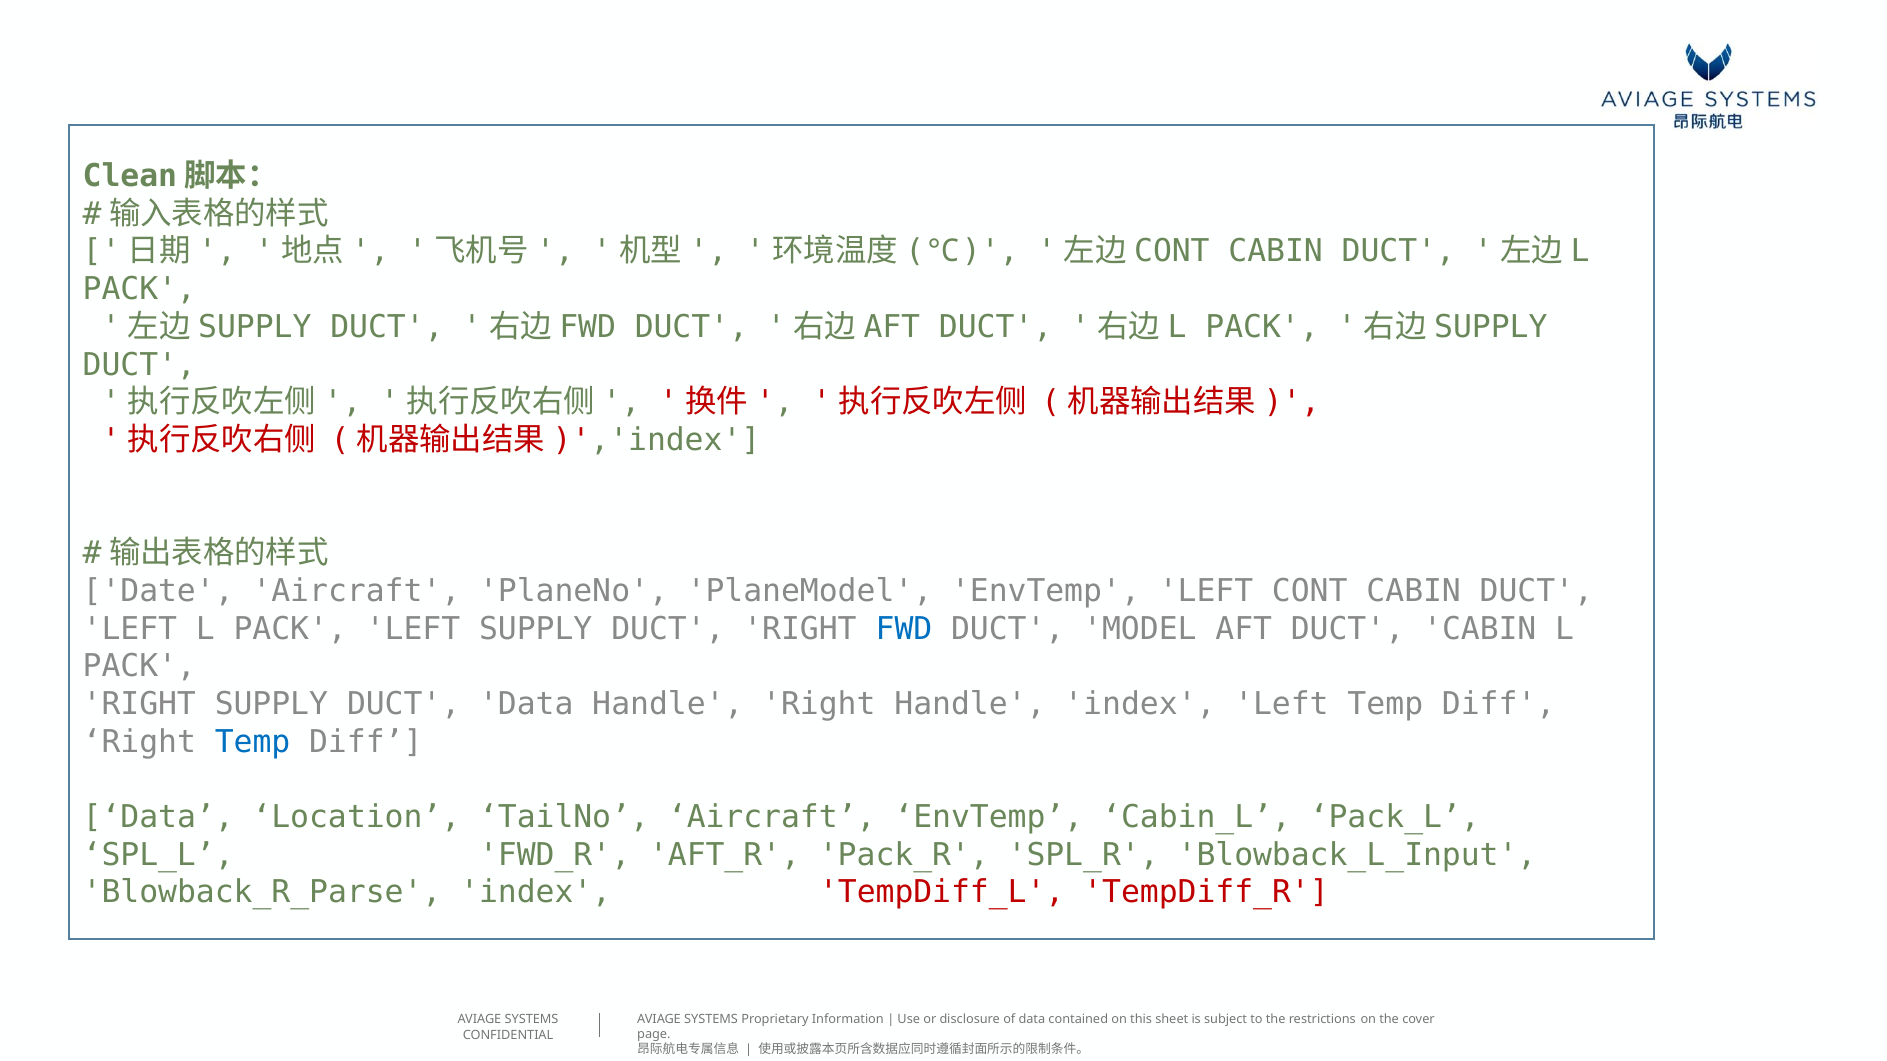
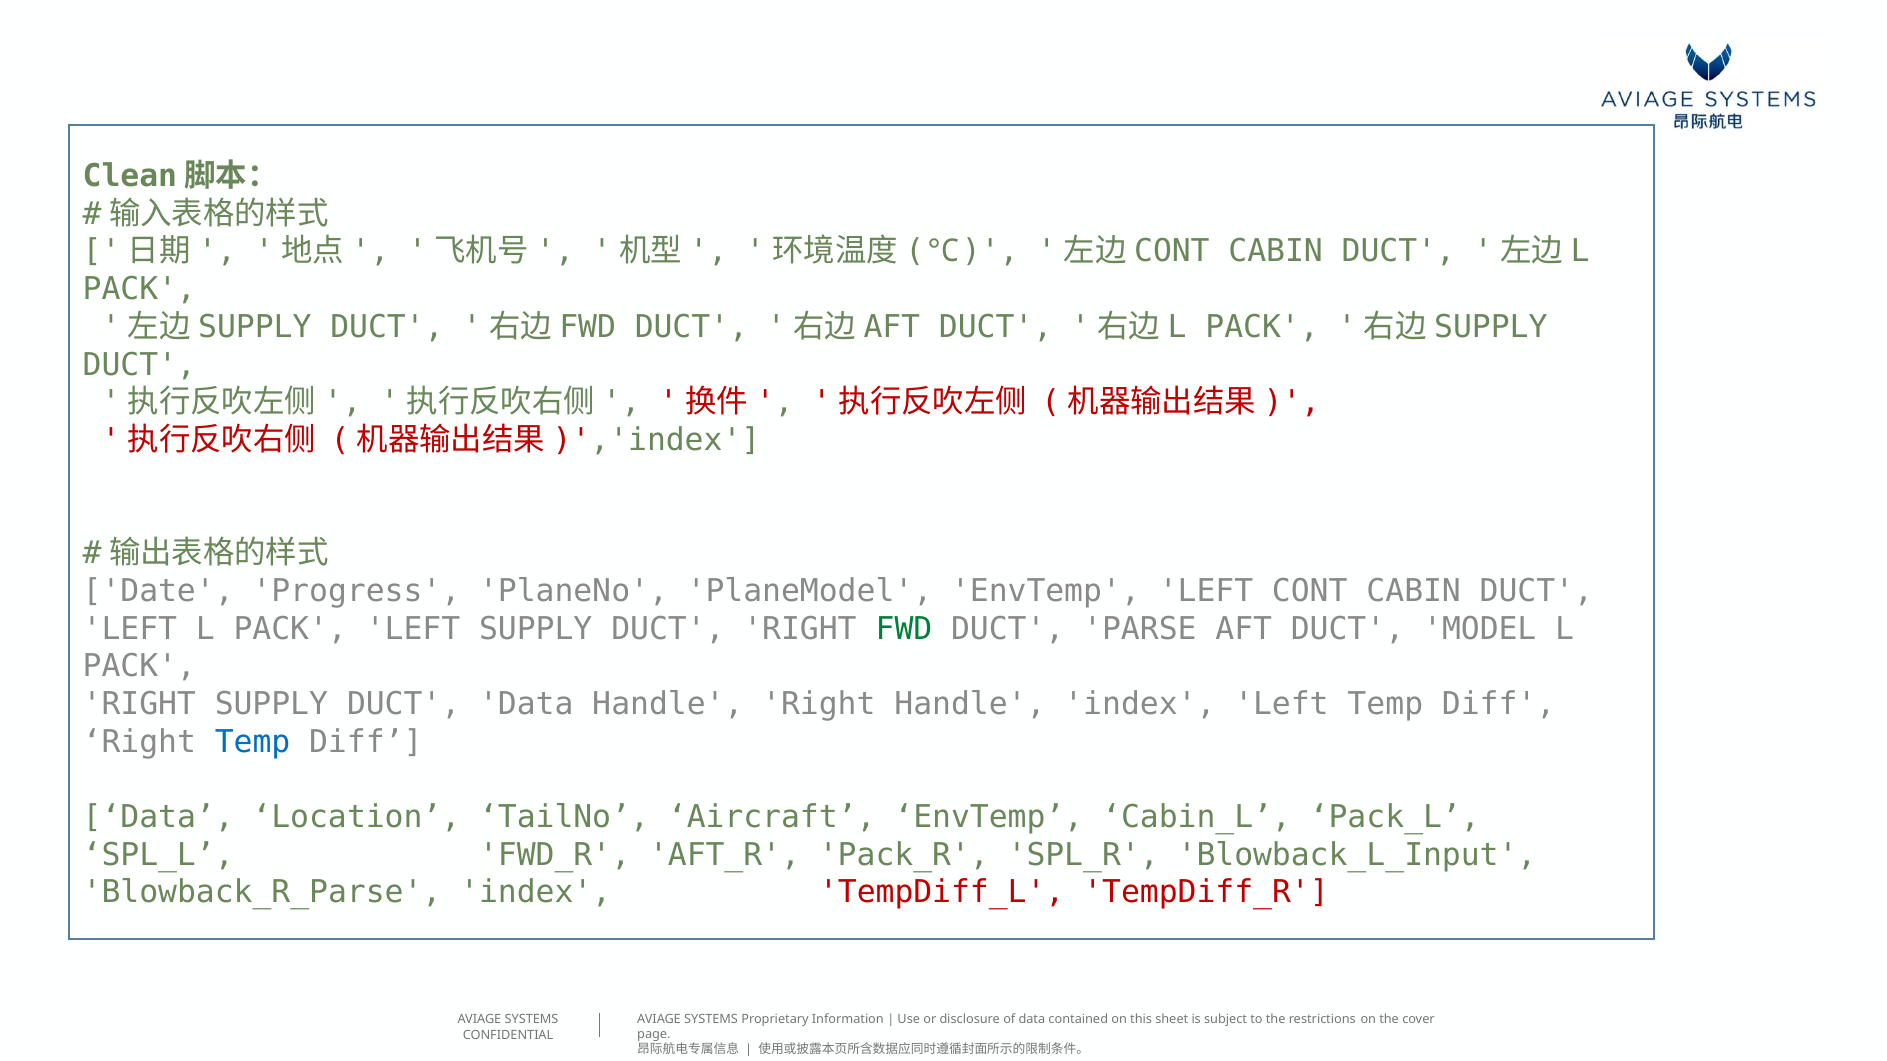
Date Aircraft: Aircraft -> Progress (356, 591)
FWD colour: blue -> green (904, 629)
MODEL: MODEL -> PARSE (1140, 629)
DUCT CABIN: CABIN -> MODEL (1480, 629)
